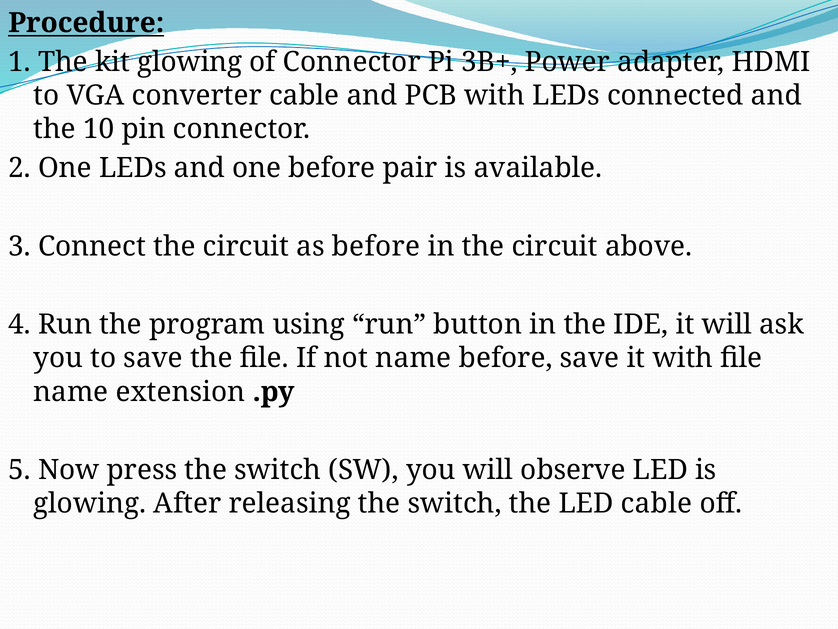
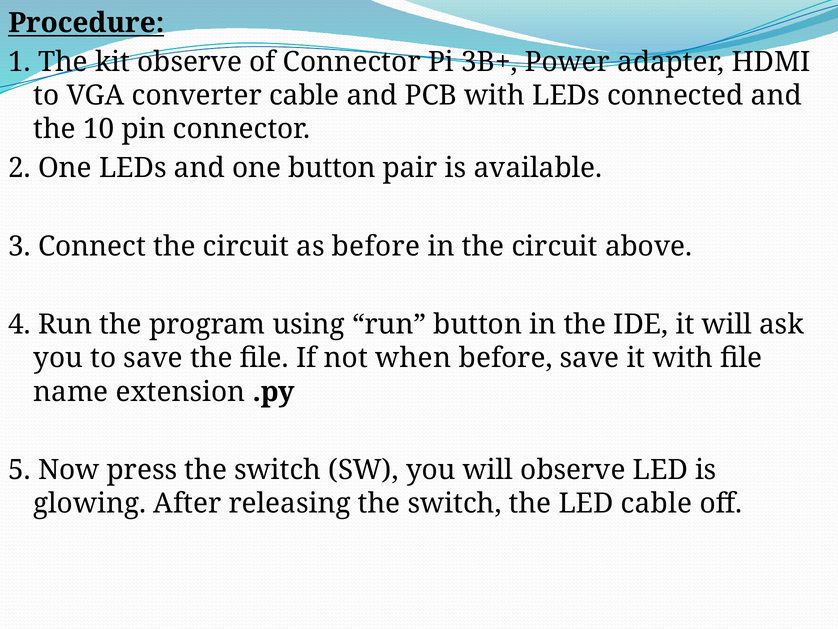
kit glowing: glowing -> observe (190, 62)
one before: before -> button (332, 168)
not name: name -> when (413, 358)
